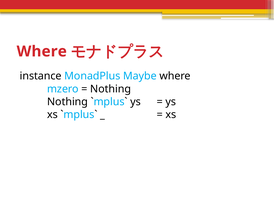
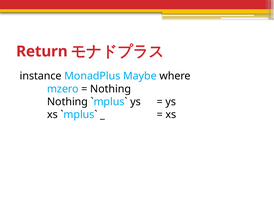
Where: Where -> Return (42, 51)
